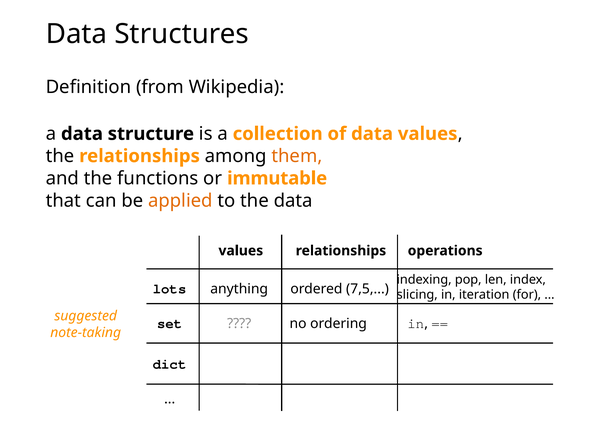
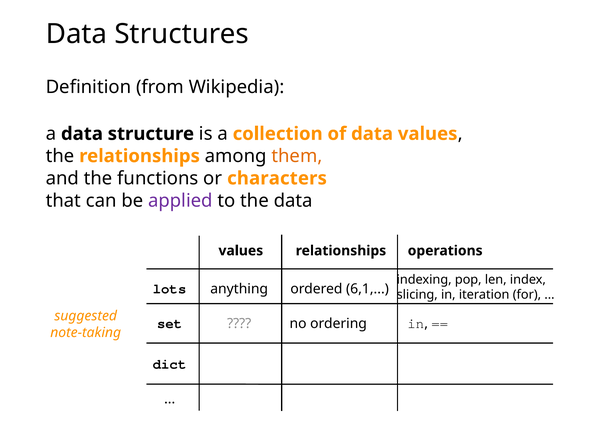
immutable: immutable -> characters (277, 178)
applied colour: orange -> purple (180, 200)
7,5: 7,5 -> 6,1 (367, 289)
